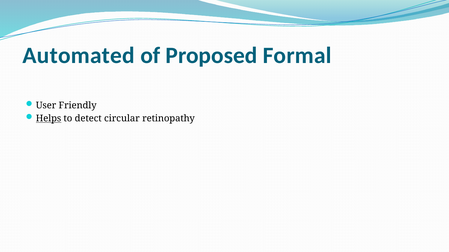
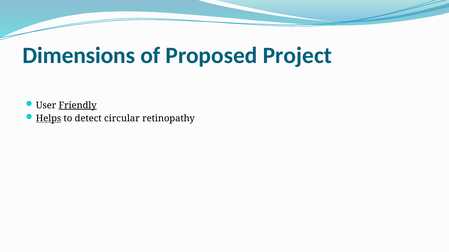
Automated: Automated -> Dimensions (79, 56)
Formal: Formal -> Project (297, 56)
Friendly underline: none -> present (78, 106)
